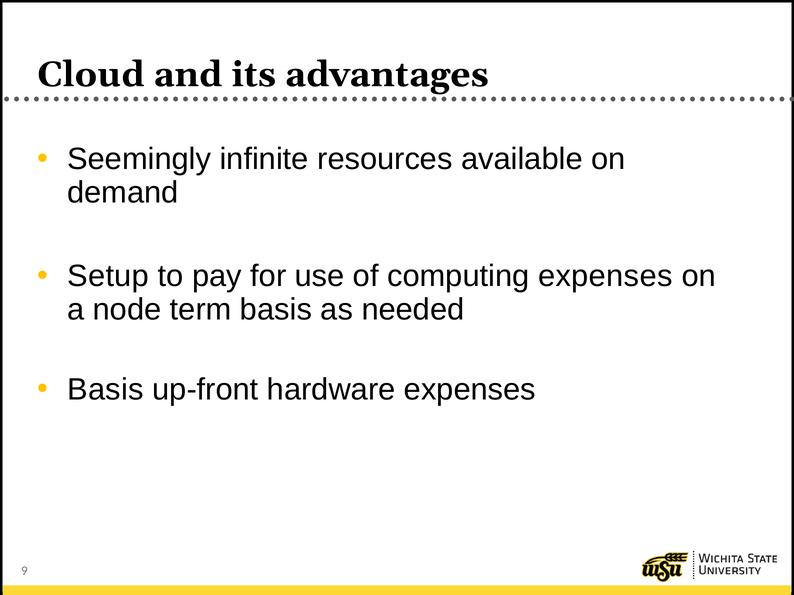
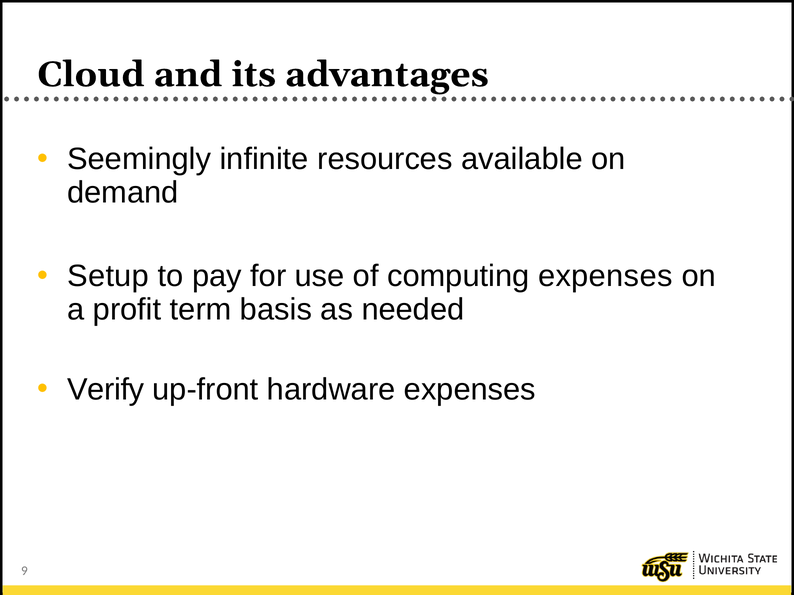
node: node -> profit (127, 310)
Basis: Basis -> Verify (106, 390)
